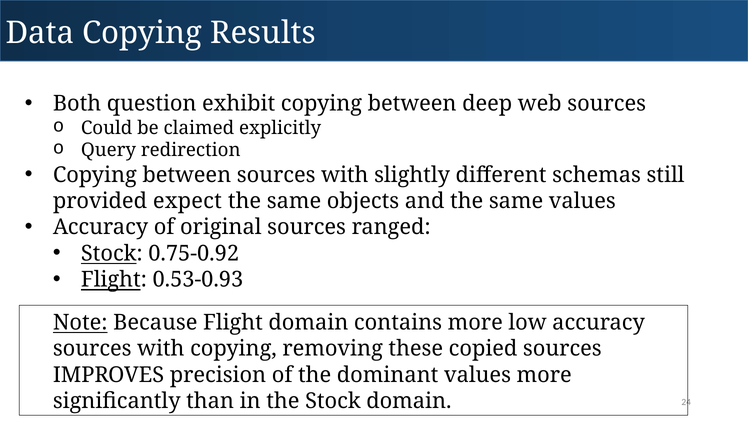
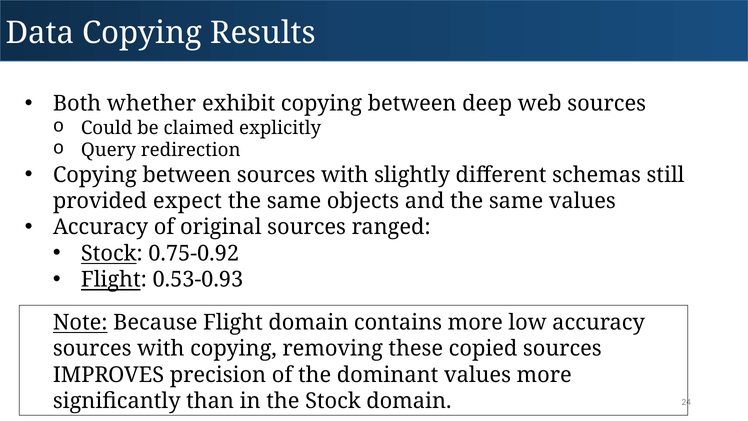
question: question -> whether (152, 104)
